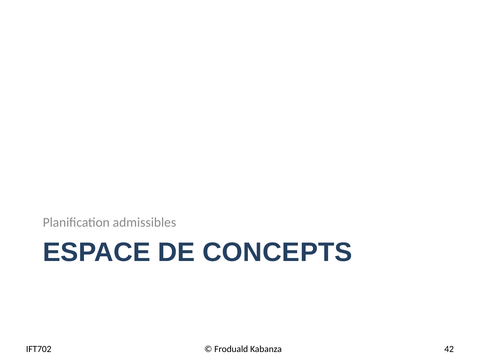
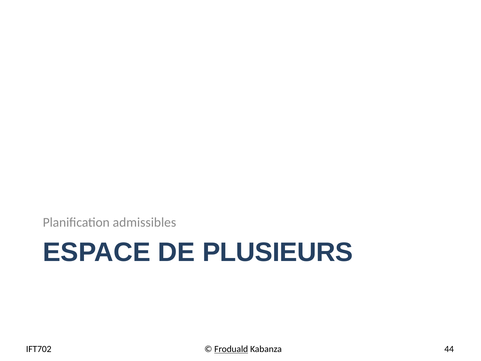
CONCEPTS: CONCEPTS -> PLUSIEURS (278, 252)
Froduald underline: none -> present (231, 349)
42: 42 -> 44 (449, 349)
